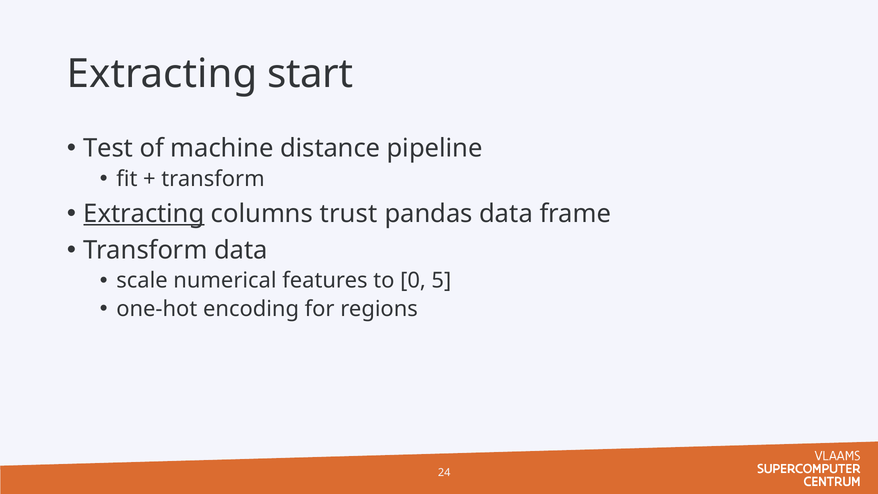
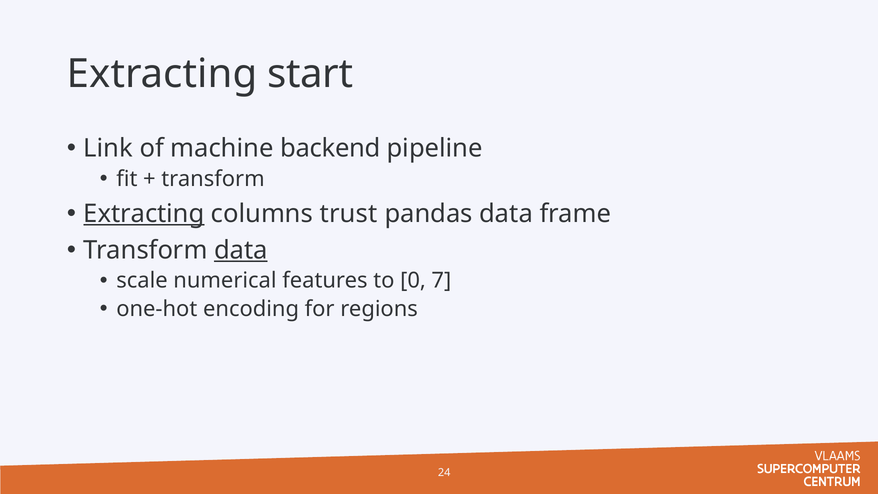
Test: Test -> Link (108, 148)
distance: distance -> backend (330, 148)
data underline: none -> present (241, 250)
5: 5 -> 7 (441, 281)
